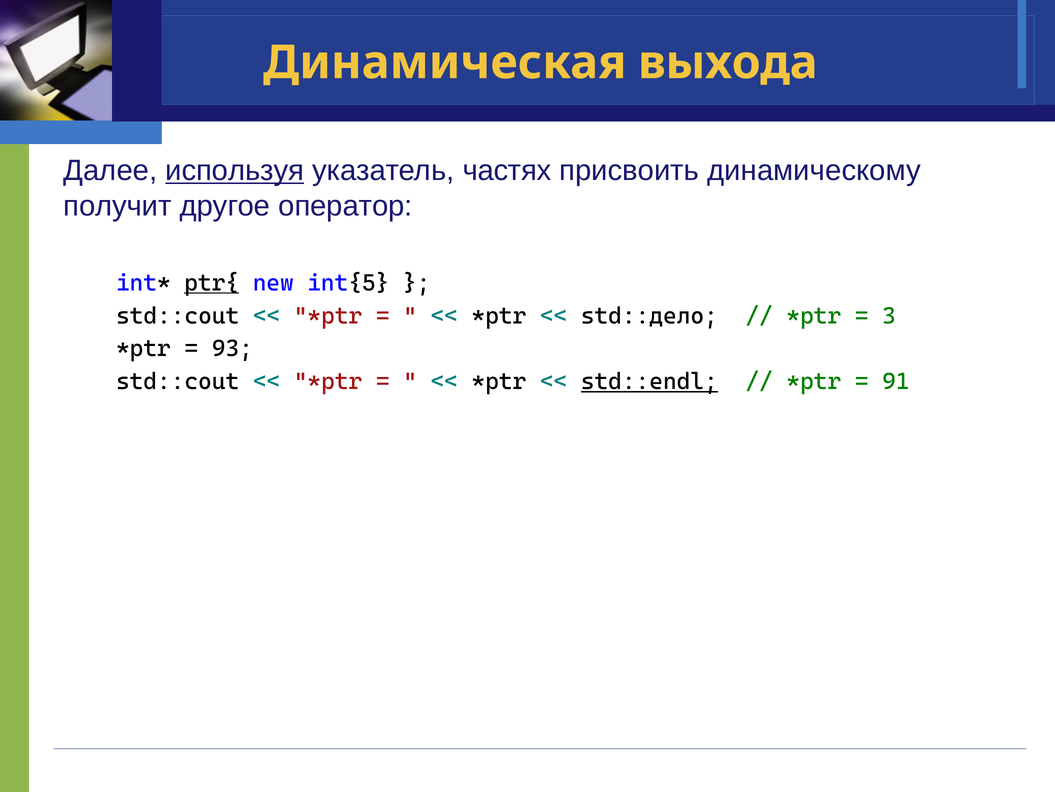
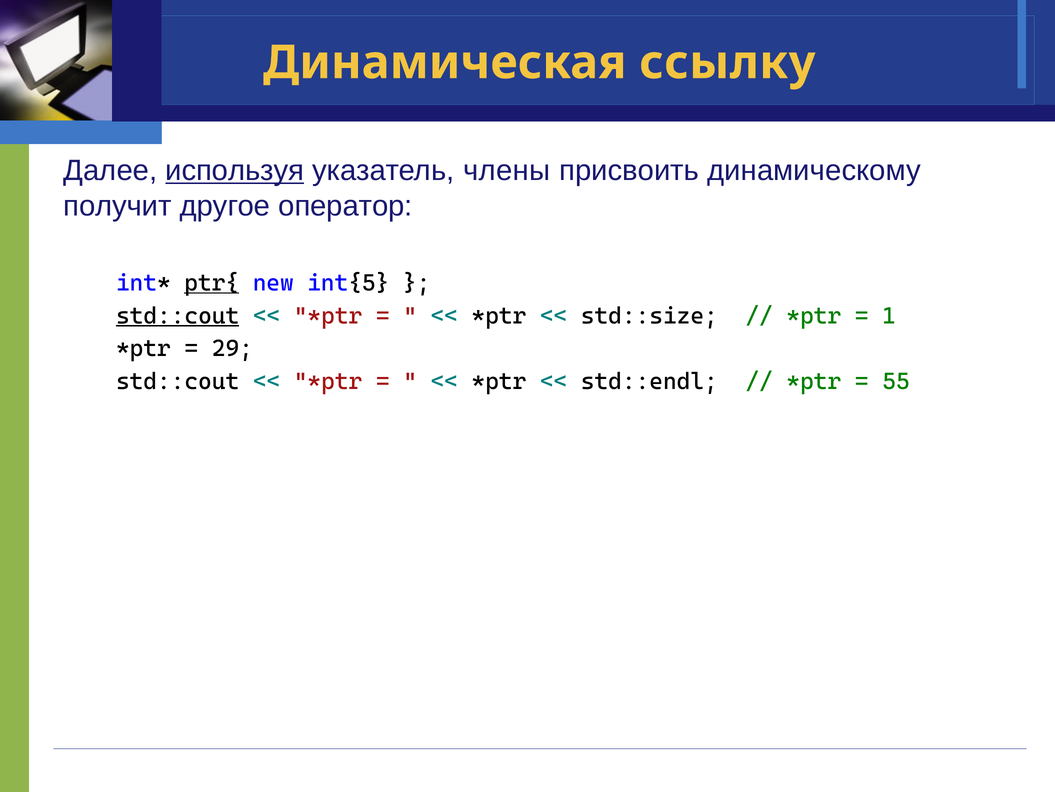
выхода: выхода -> ссылку (727, 63)
частях: частях -> члены (507, 171)
std::cout underline: none -> present (178, 315)
std::дело: std::дело -> std::size (649, 315)
3: 3 -> 1 (889, 315)
93: 93 -> 29 (232, 348)
std::endl underline: present -> none (649, 381)
91: 91 -> 55 (896, 381)
